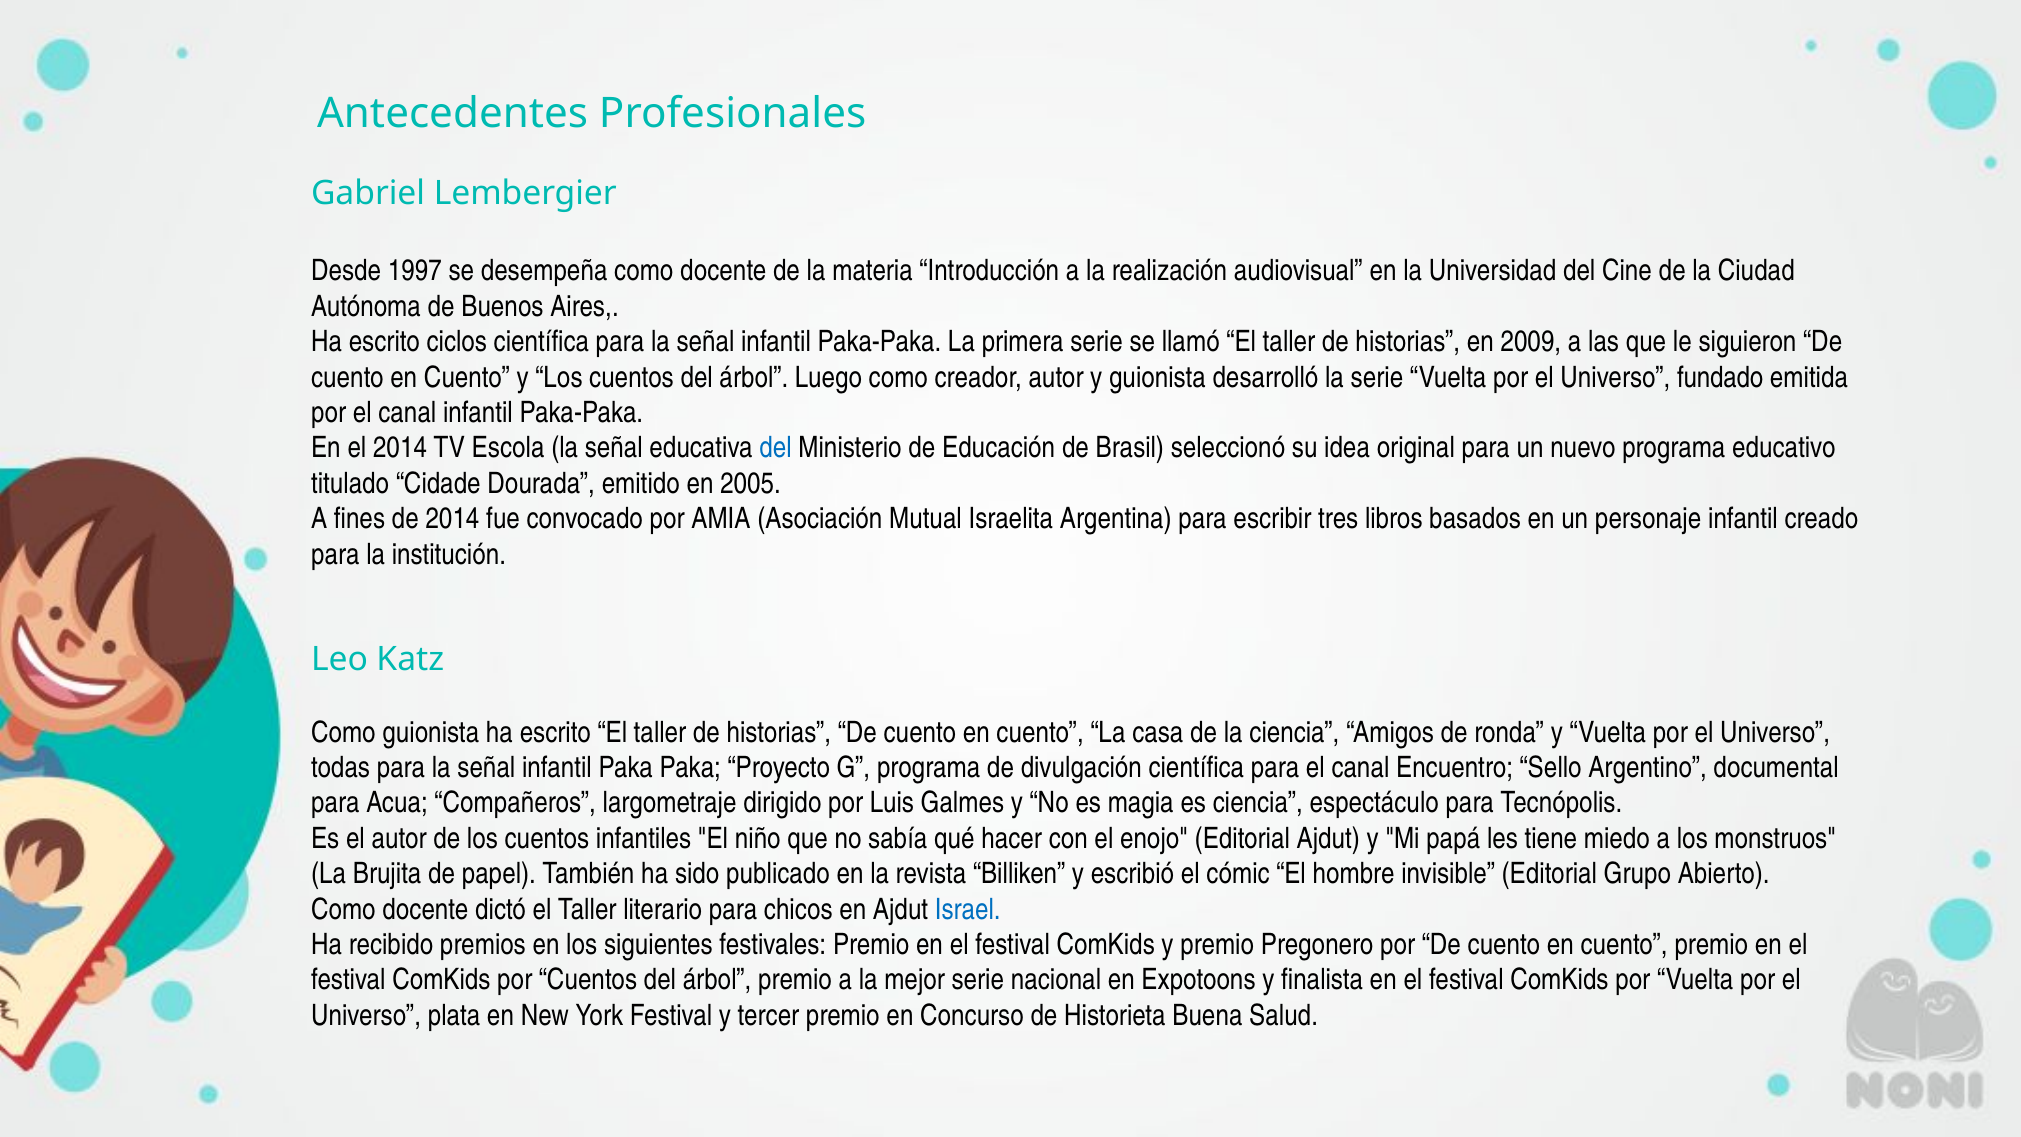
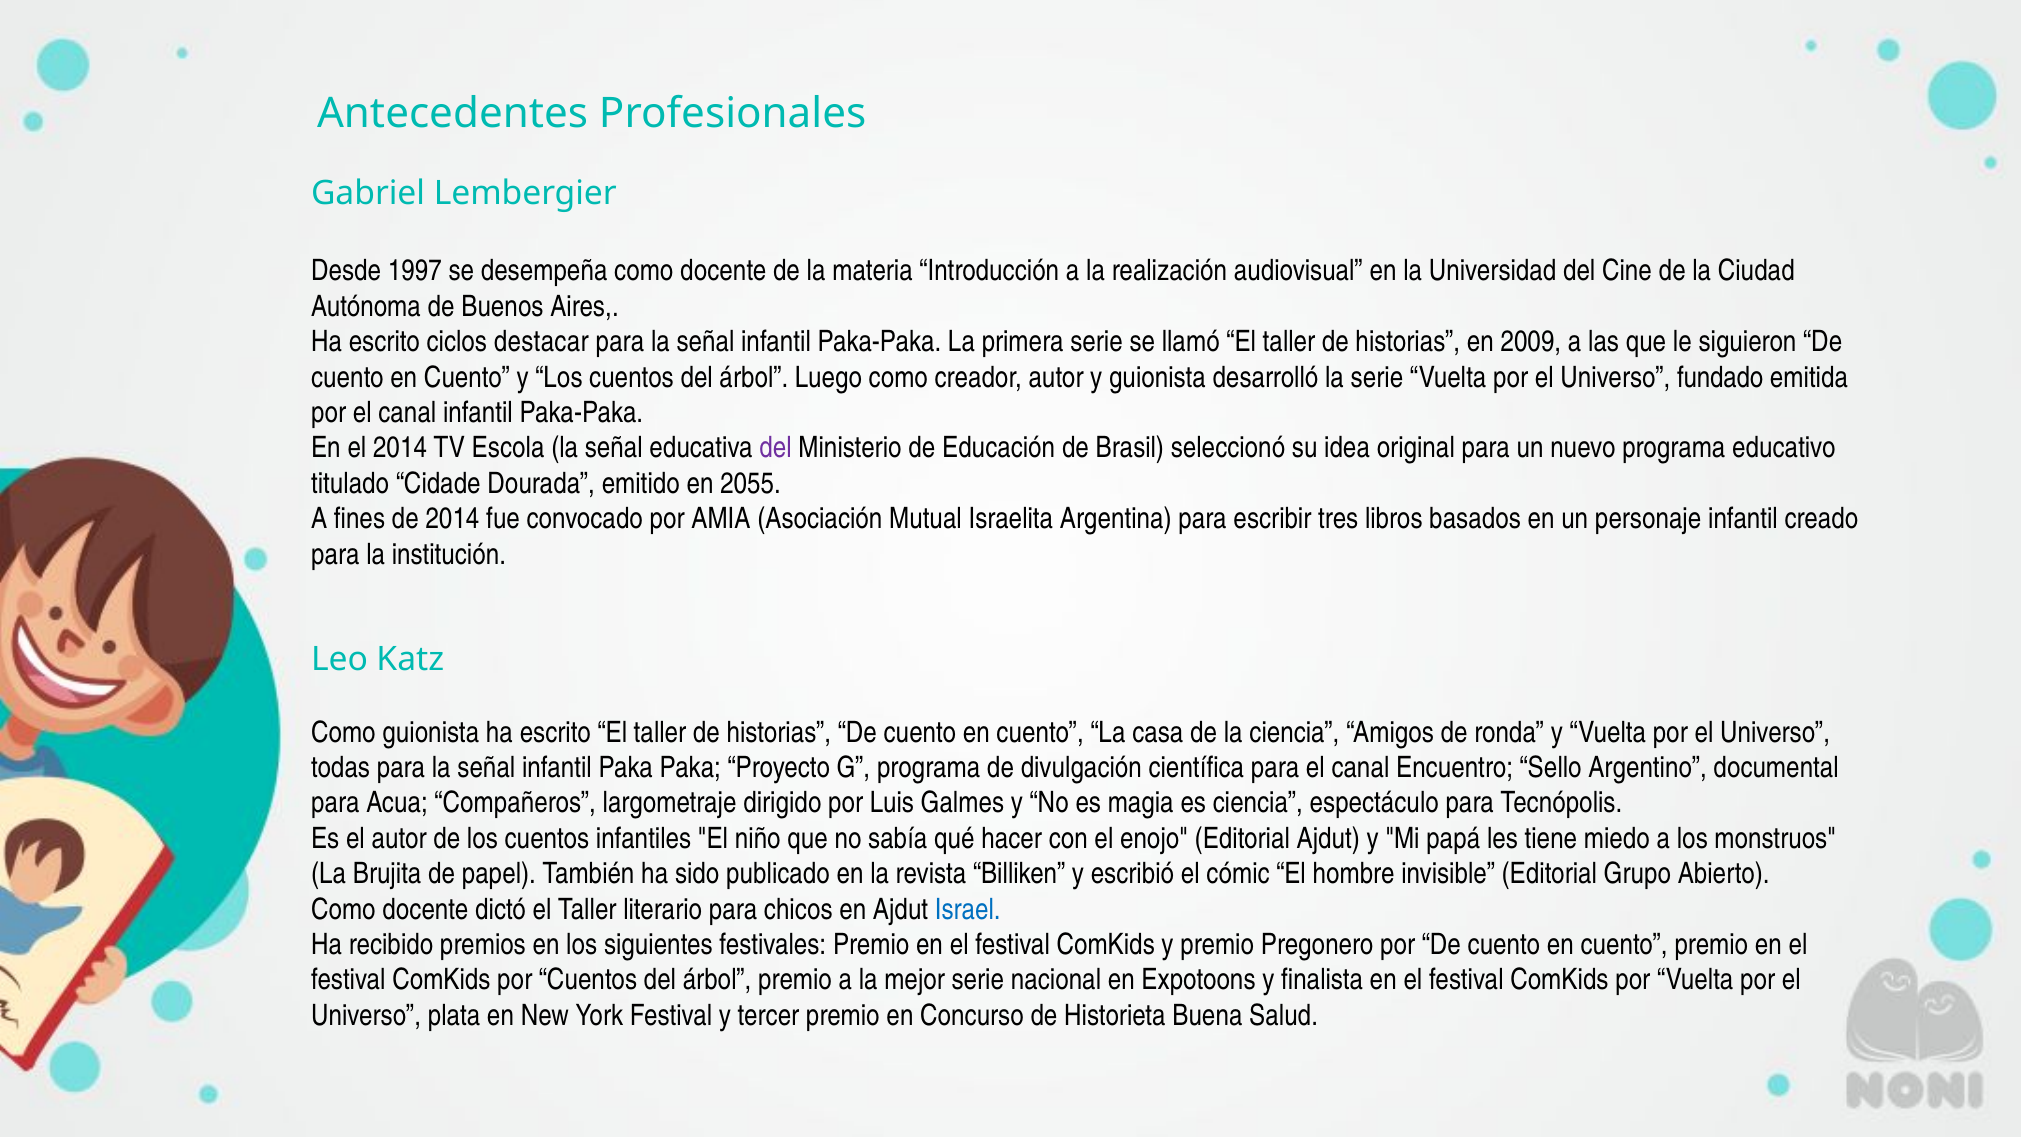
ciclos científica: científica -> destacar (541, 342)
del colour: blue -> purple (775, 448)
2005: 2005 -> 2055 (751, 483)
